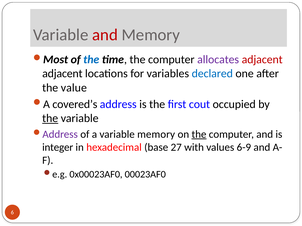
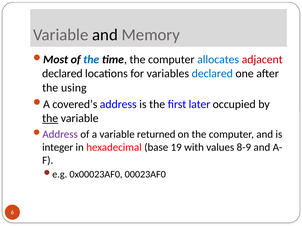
and colour: red -> black (105, 35)
allocates colour: purple -> blue (218, 60)
adjacent: adjacent -> declared (62, 74)
value: value -> using (74, 88)
cout: cout -> later (200, 104)
variable memory: memory -> returned (156, 135)
the underline: present -> none (199, 135)
27: 27 -> 19 (176, 148)
6-9: 6-9 -> 8-9 (244, 148)
